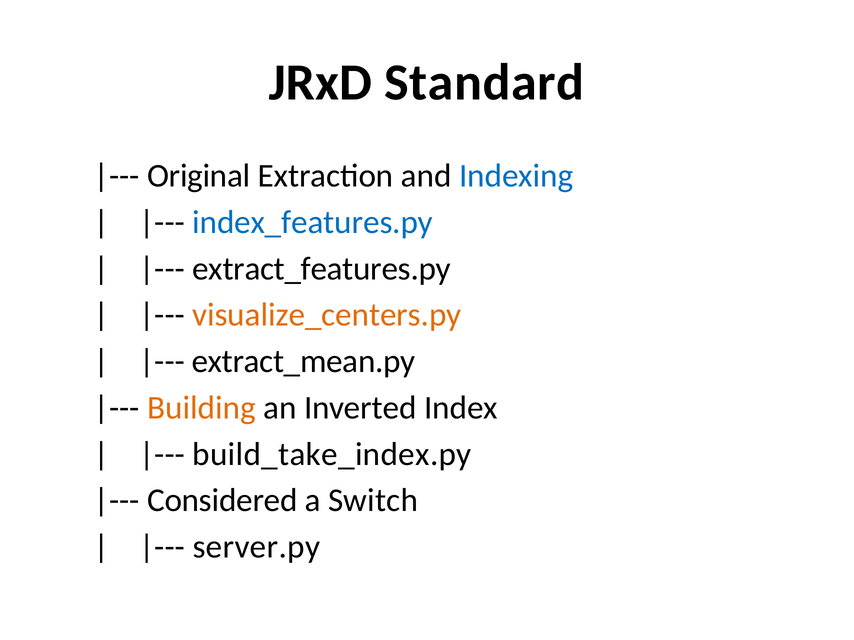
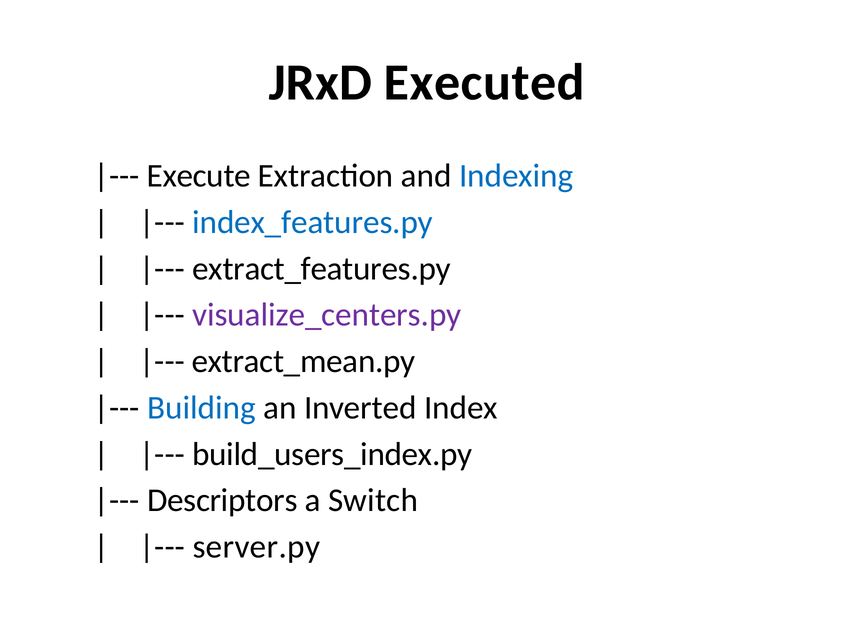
Standard: Standard -> Executed (484, 83)
Original: Original -> Execute (199, 176)
visualize_centers.py colour: orange -> purple (327, 315)
Building colour: orange -> blue (201, 408)
build_take_index.py: build_take_index.py -> build_users_index.py (332, 455)
Considered: Considered -> Descriptors (222, 501)
